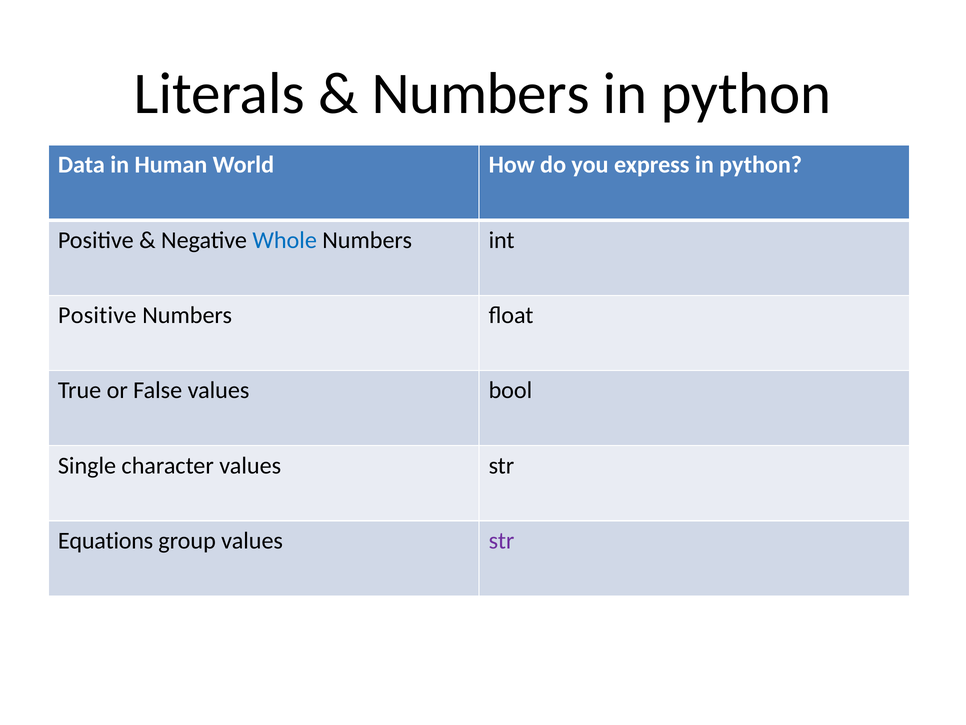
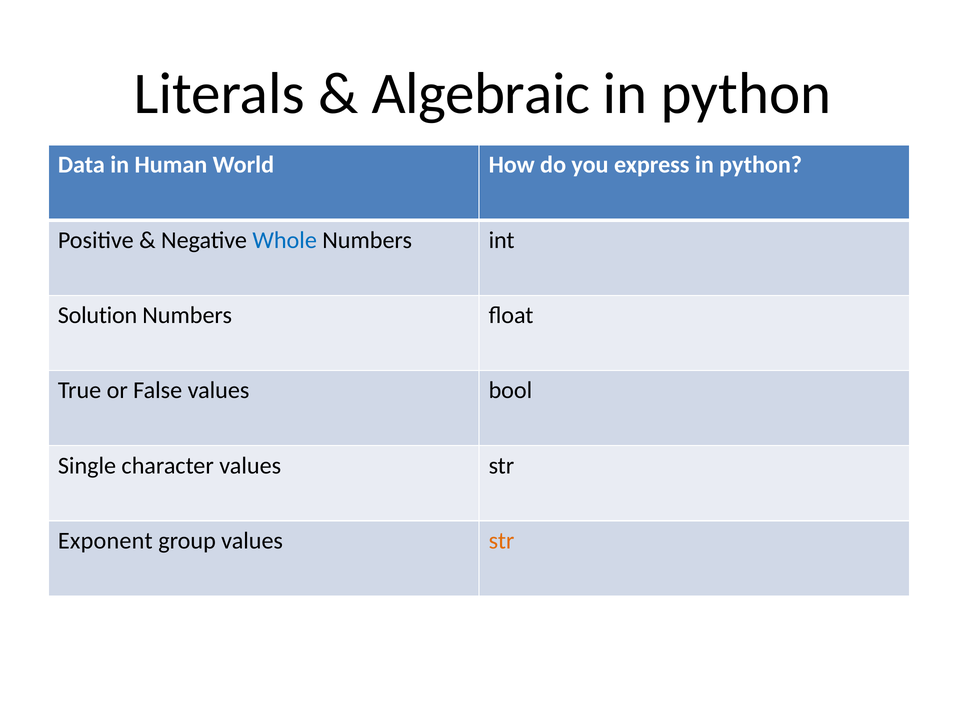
Numbers: Numbers -> Algebraic (481, 94)
Positive: Positive -> Solution (98, 315)
Equations: Equations -> Exponent (105, 540)
str colour: purple -> orange (501, 540)
